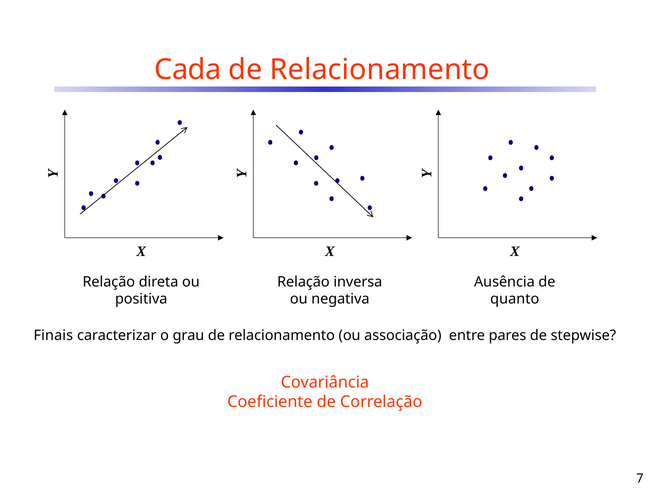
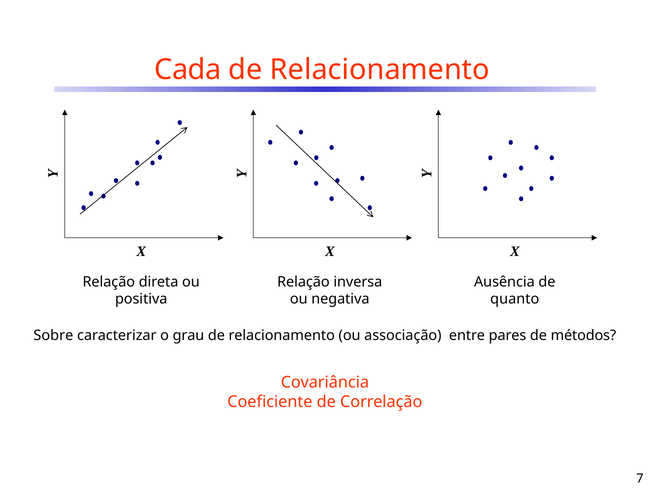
Finais: Finais -> Sobre (53, 335)
stepwise: stepwise -> métodos (583, 335)
